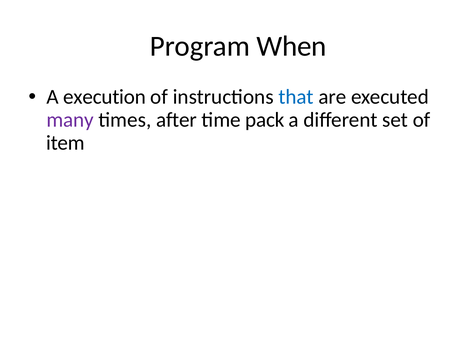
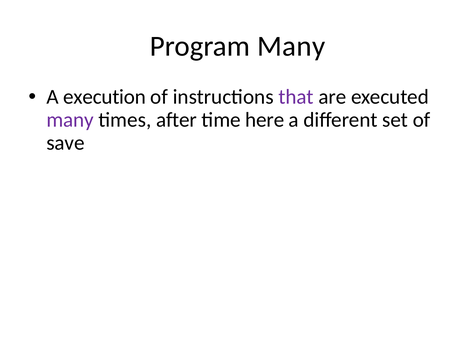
Program When: When -> Many (291, 46)
that colour: blue -> purple (296, 97)
pack: pack -> here (265, 120)
item: item -> save (65, 143)
